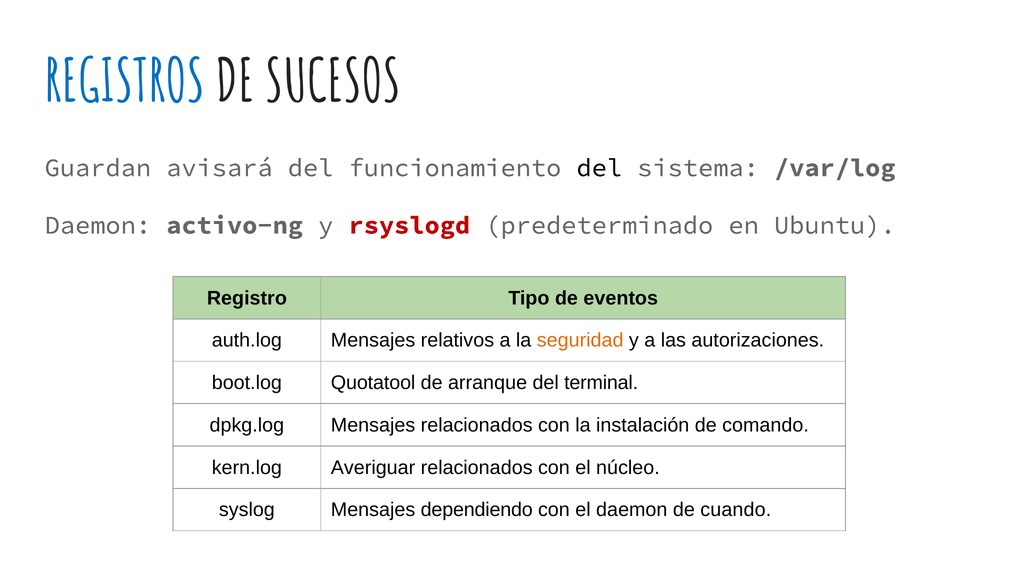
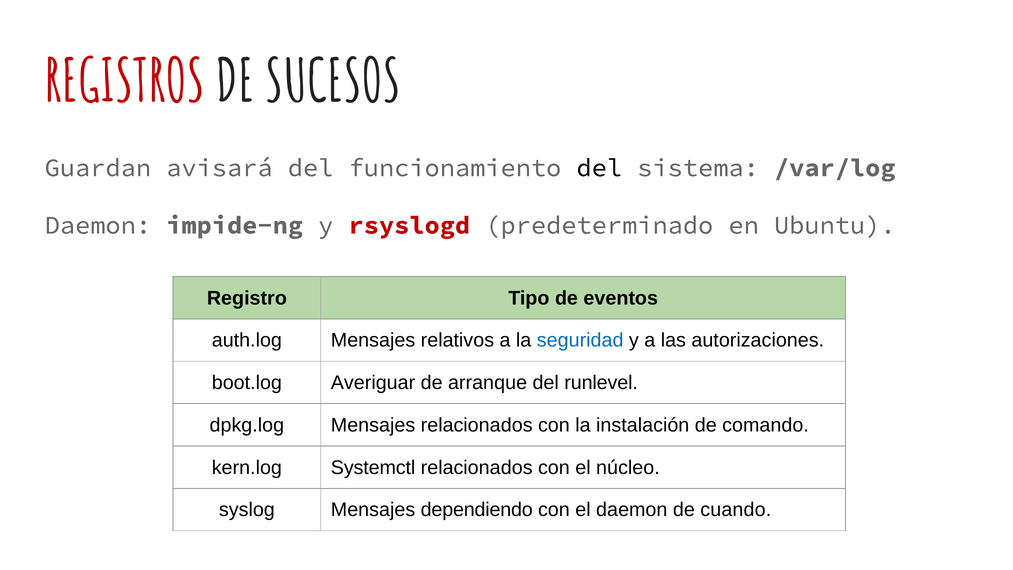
REGISTROS colour: blue -> red (125, 82)
activo-ng: activo-ng -> impide-ng (235, 225)
seguridad colour: orange -> blue (580, 340)
Quotatool: Quotatool -> Averiguar (373, 383)
terminal: terminal -> runlevel (601, 383)
Averiguar: Averiguar -> Systemctl (373, 467)
